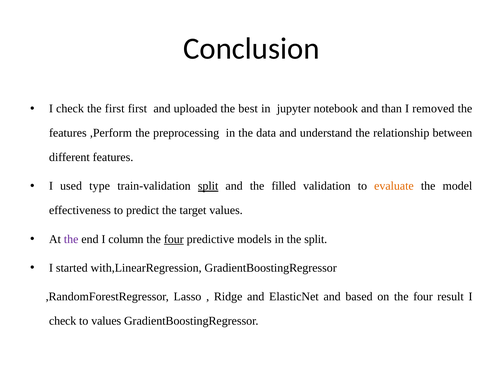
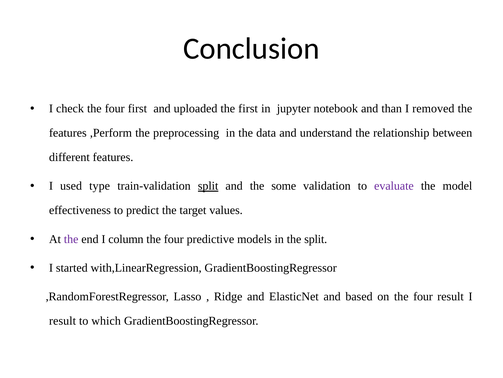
check the first: first -> four (115, 108)
the best: best -> first (248, 108)
filled: filled -> some (284, 186)
evaluate colour: orange -> purple (394, 186)
four underline: present -> none (174, 239)
check: check -> result (63, 320)
to values: values -> which (106, 320)
